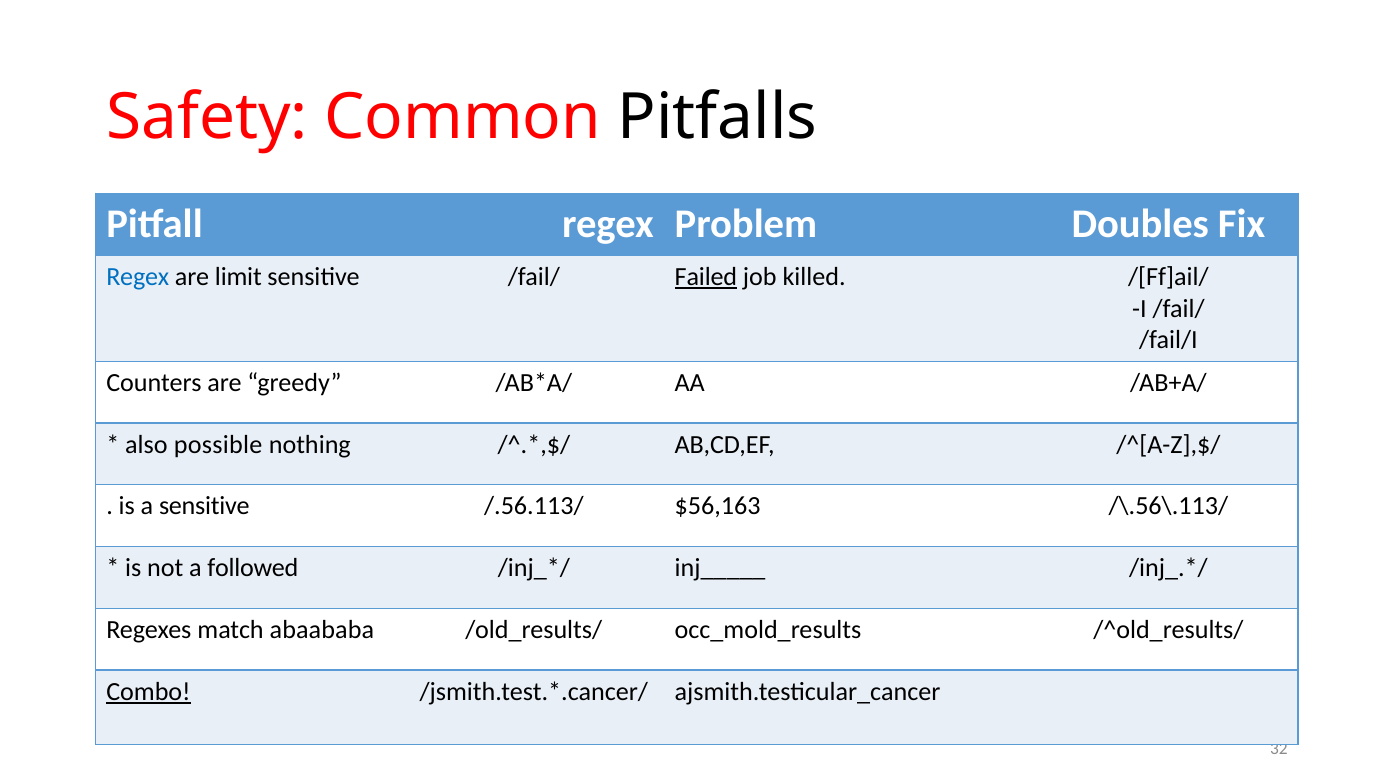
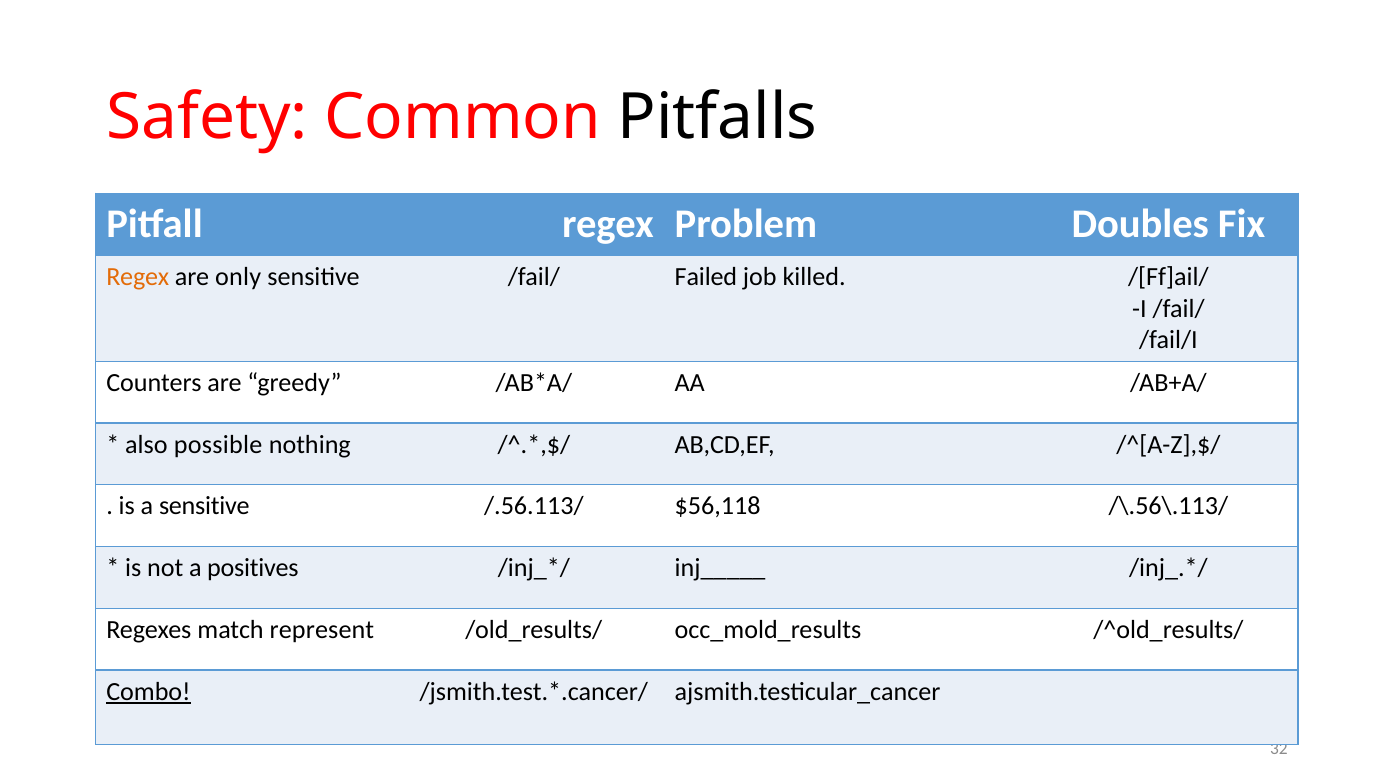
Regex colour: blue -> orange (138, 277)
limit: limit -> only (238, 277)
Failed underline: present -> none (706, 277)
$56,163: $56,163 -> $56,118 (718, 506)
followed: followed -> positives (253, 568)
abaababa: abaababa -> represent (322, 630)
